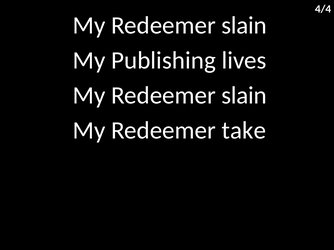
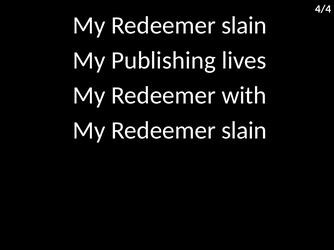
slain: slain -> with (244, 95)
take: take -> slain (244, 131)
